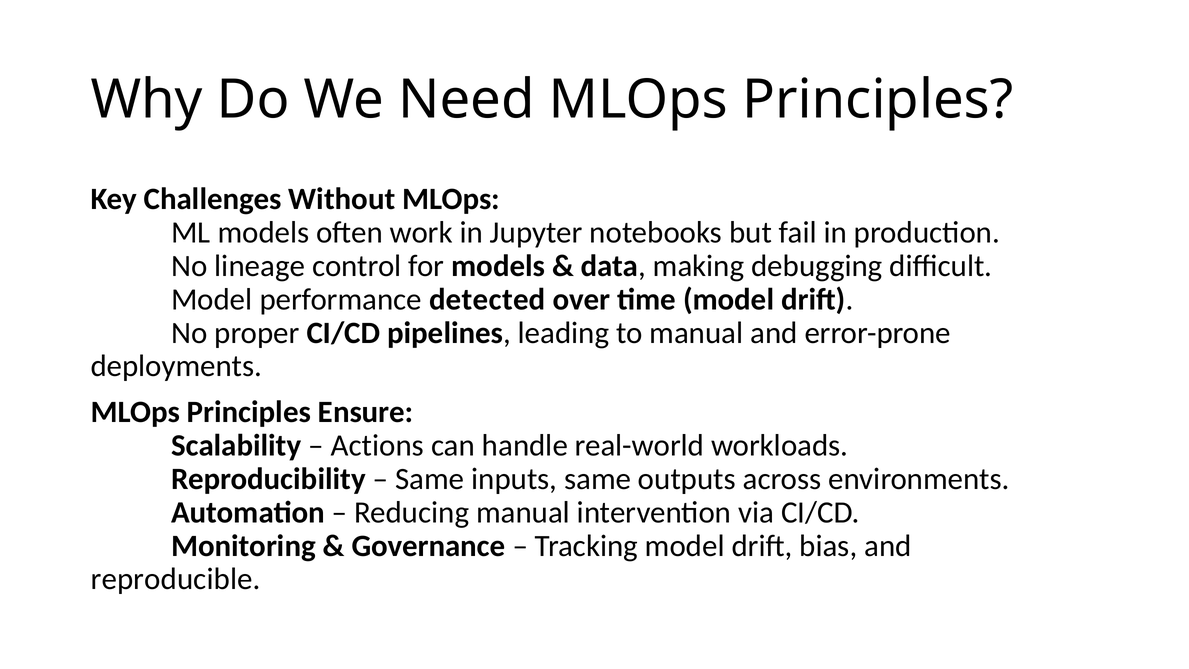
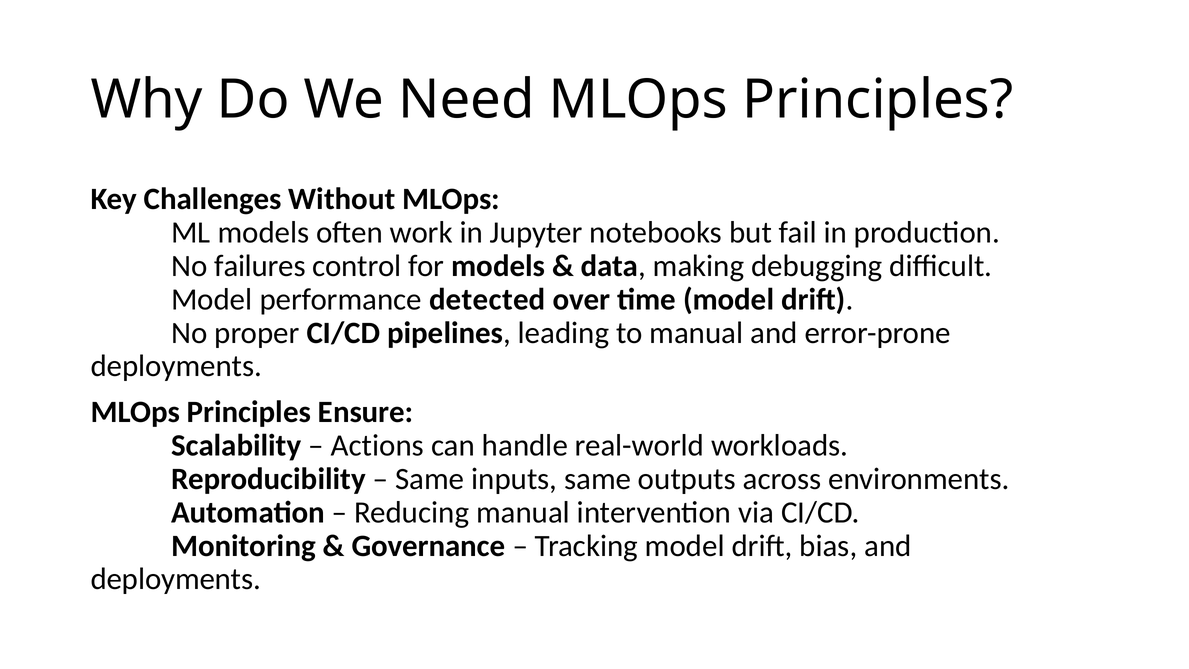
lineage: lineage -> failures (260, 266)
reproducible: reproducible -> deployments (176, 579)
